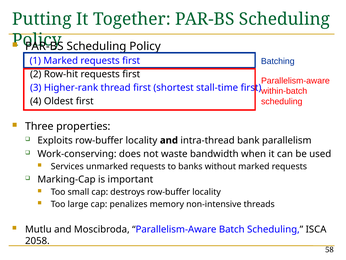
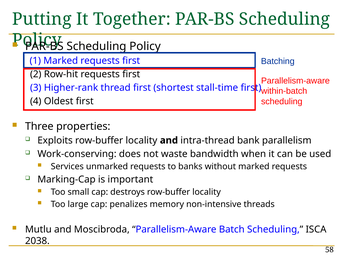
2058: 2058 -> 2038 (37, 240)
